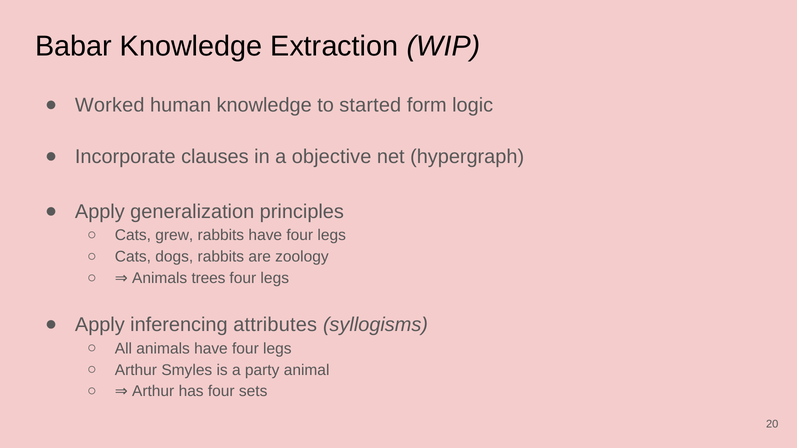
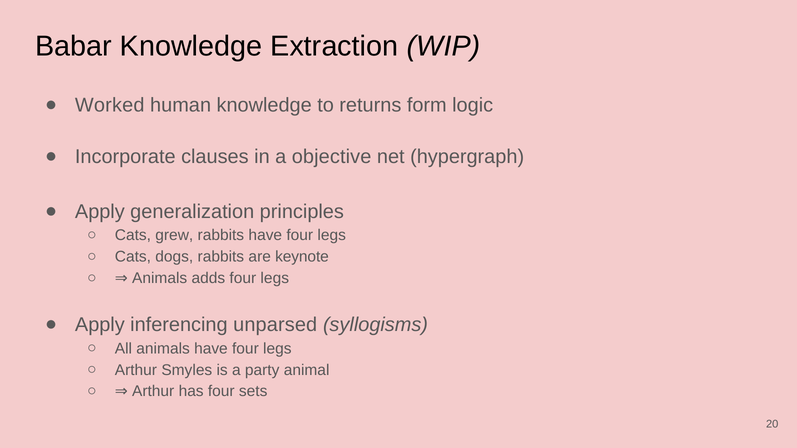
started: started -> returns (370, 105)
zoology: zoology -> keynote (302, 257)
trees: trees -> adds (208, 278)
attributes: attributes -> unparsed (275, 325)
